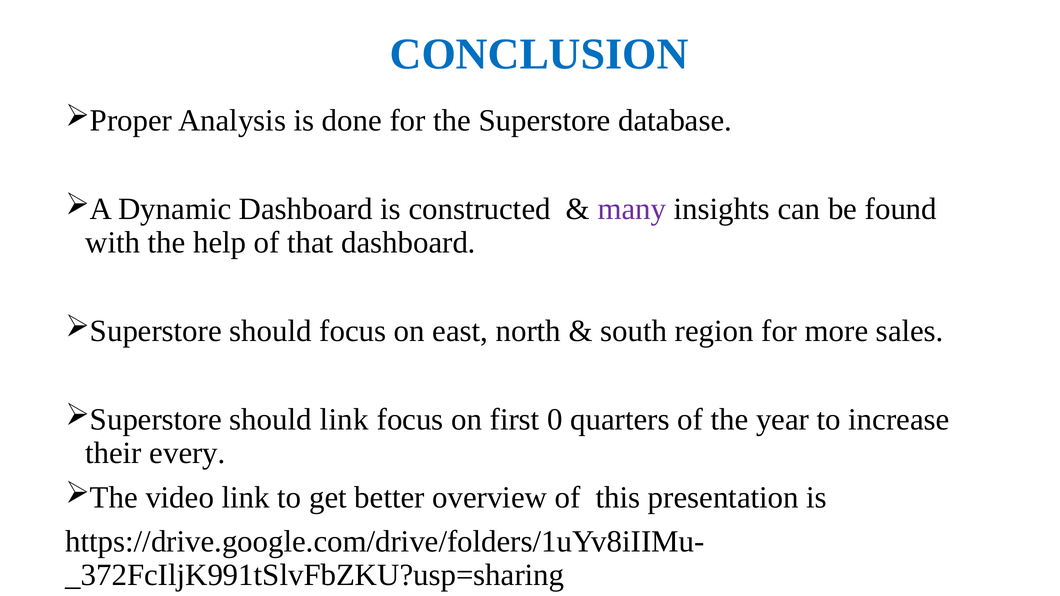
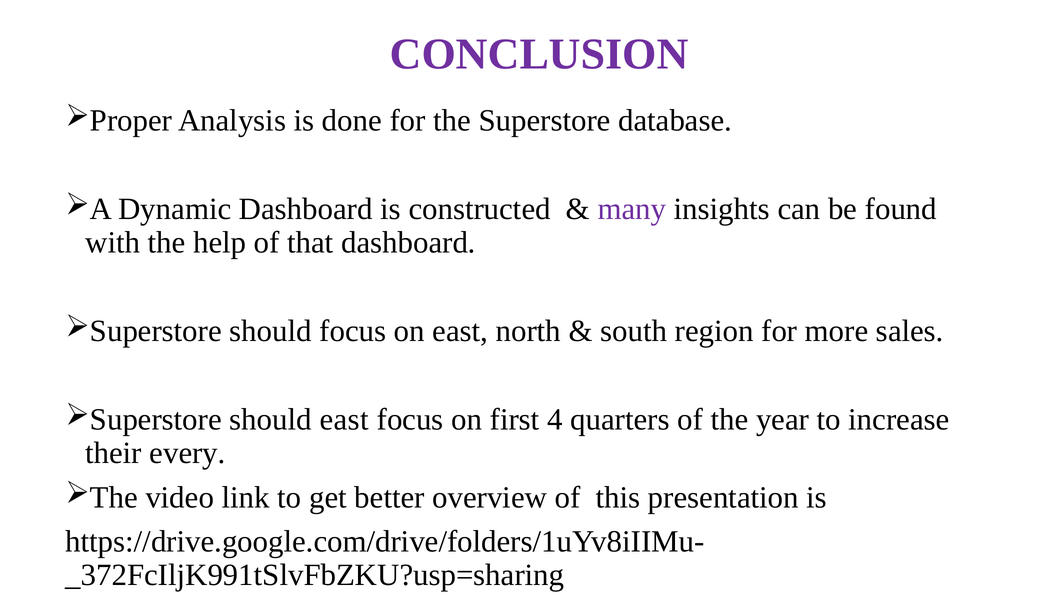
CONCLUSION colour: blue -> purple (539, 54)
should link: link -> east (344, 420)
0: 0 -> 4 (555, 420)
